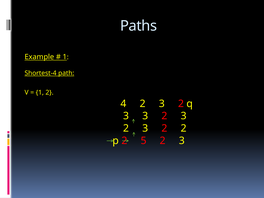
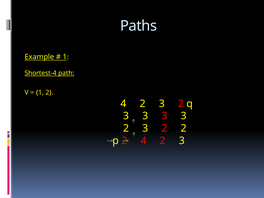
2: 2 -> 3 (164, 116)
p 2 5: 5 -> 4 (144, 141)
